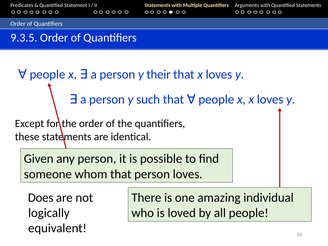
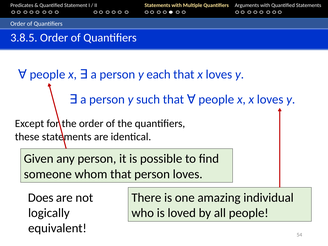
9.3.5: 9.3.5 -> 3.8.5 (24, 38)
their: their -> each (159, 75)
